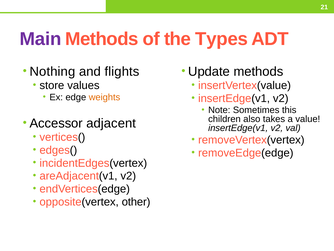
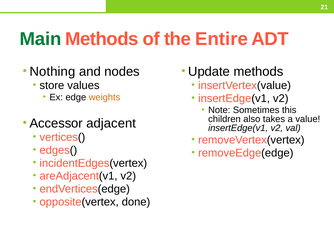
Main colour: purple -> green (41, 39)
Types: Types -> Entire (221, 39)
flights: flights -> nodes (122, 71)
other: other -> done (136, 201)
